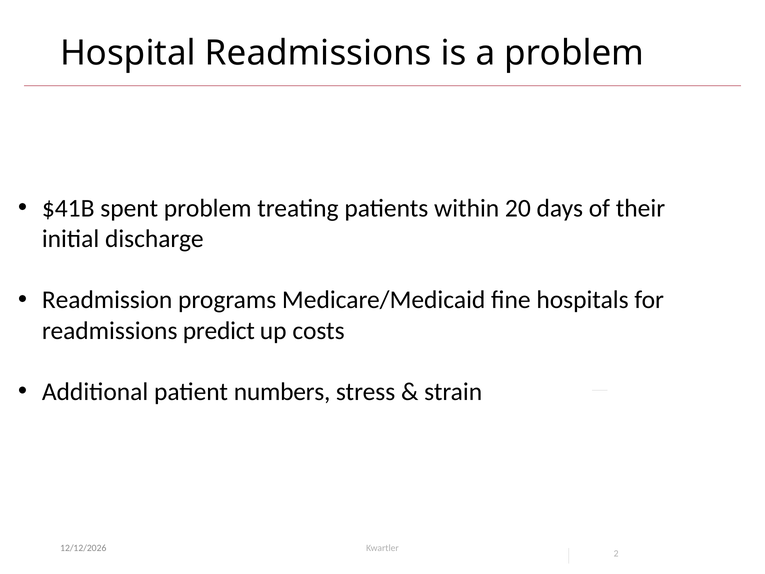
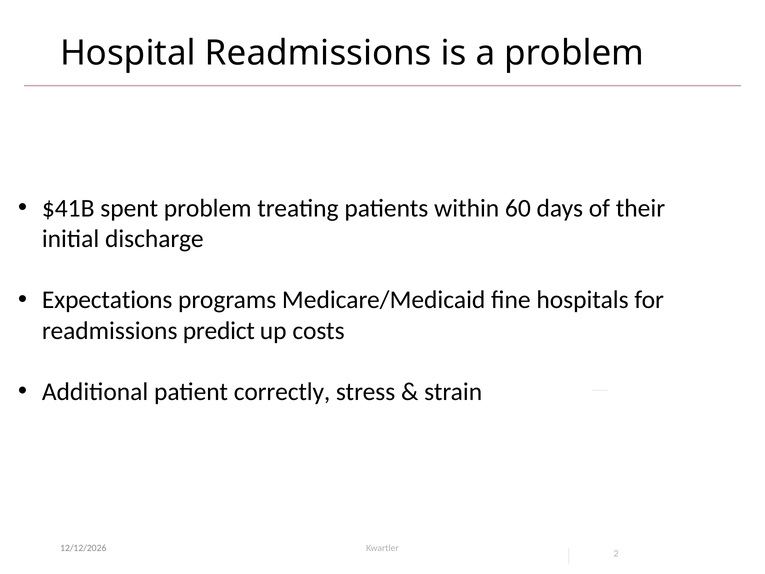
20: 20 -> 60 (518, 208)
Readmission: Readmission -> Expectations (107, 300)
numbers: numbers -> correctly (282, 392)
